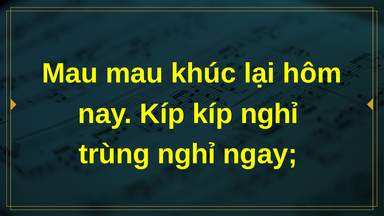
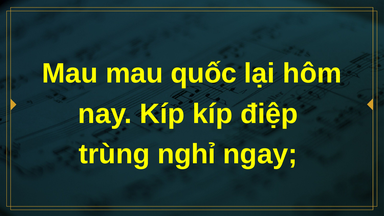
khúc: khúc -> quốc (204, 73)
kíp nghỉ: nghỉ -> điệp (269, 114)
